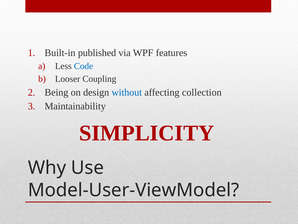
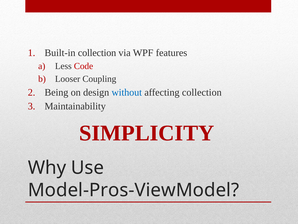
Built-in published: published -> collection (97, 53)
Code colour: blue -> red (84, 66)
Model-User-ViewModel: Model-User-ViewModel -> Model-Pros-ViewModel (133, 190)
